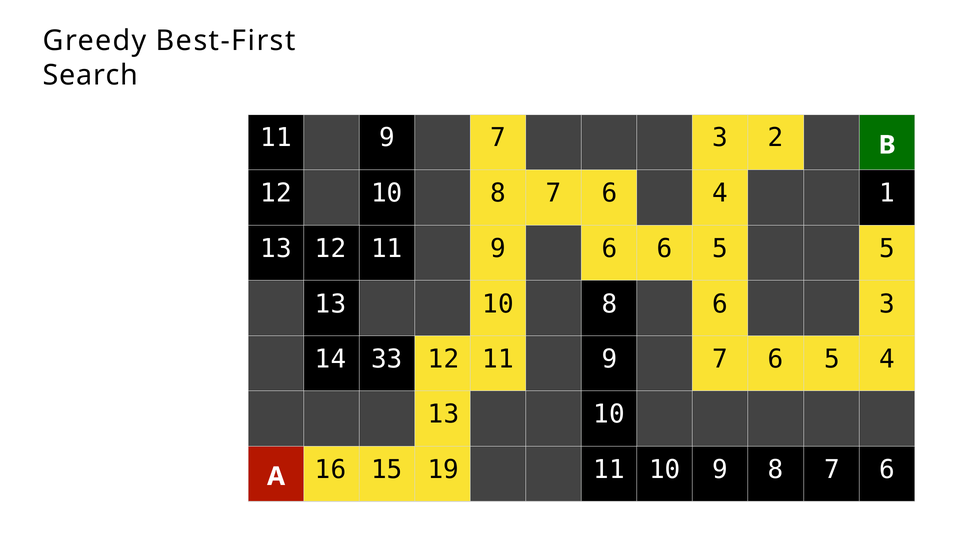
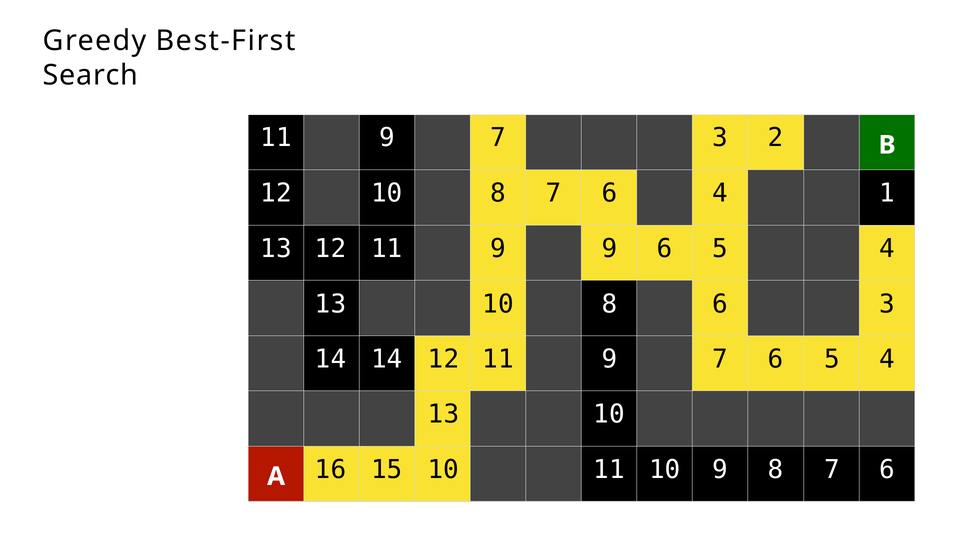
9 6: 6 -> 9 (609, 249)
5: 5 -> 4 (887, 249)
14 33: 33 -> 14 (387, 359)
15 19: 19 -> 10 (443, 470)
